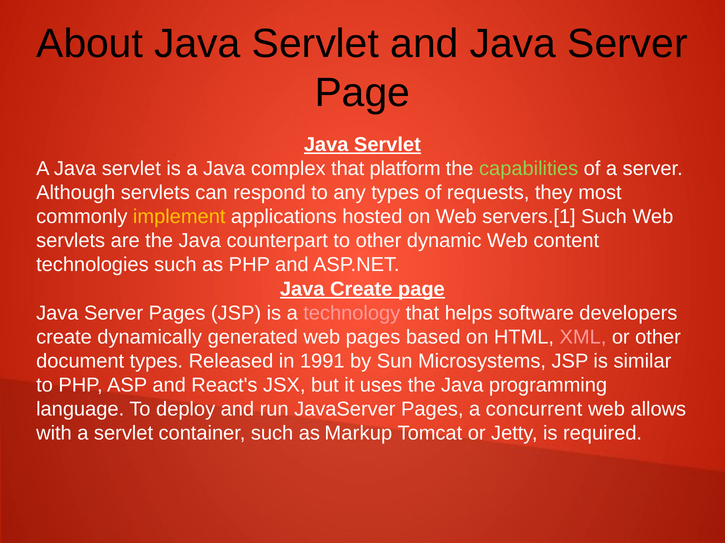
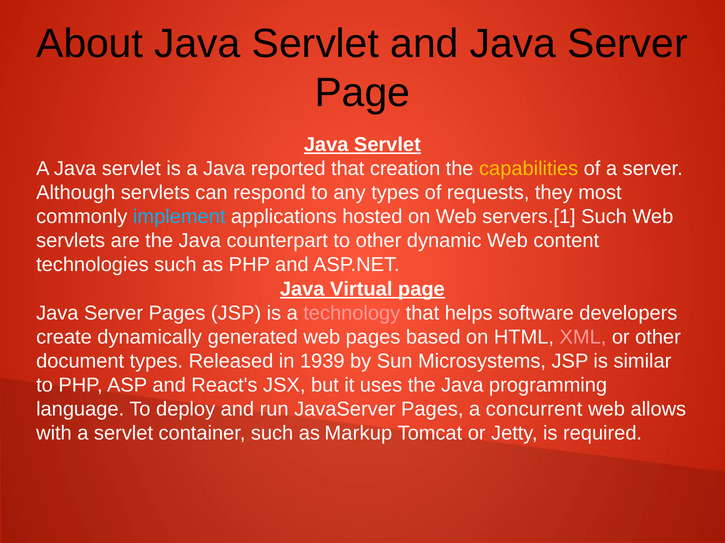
complex: complex -> reported (288, 169)
platform: platform -> creation (405, 169)
capabilities colour: light green -> yellow (529, 169)
implement colour: yellow -> light blue (179, 217)
Java Create: Create -> Virtual (361, 289)
1991: 1991 -> 1939 (322, 362)
